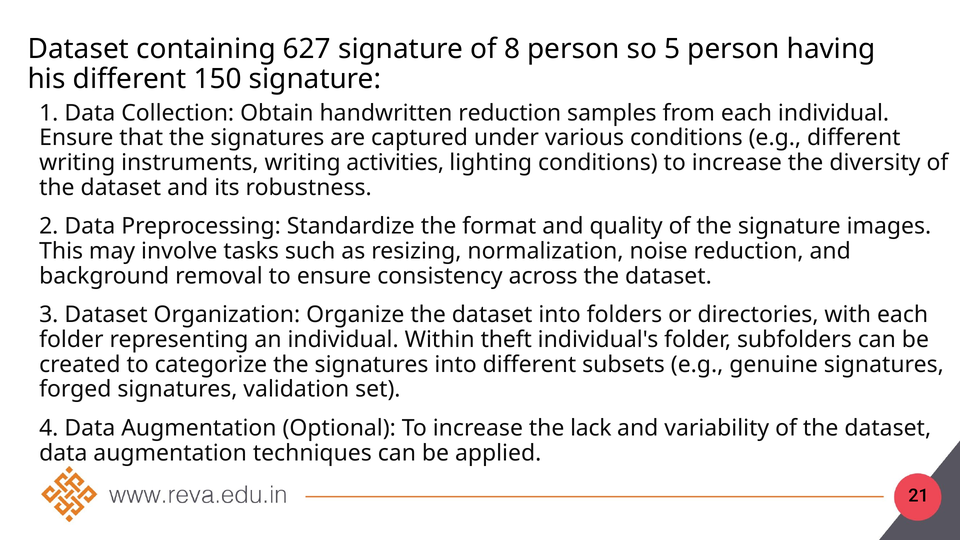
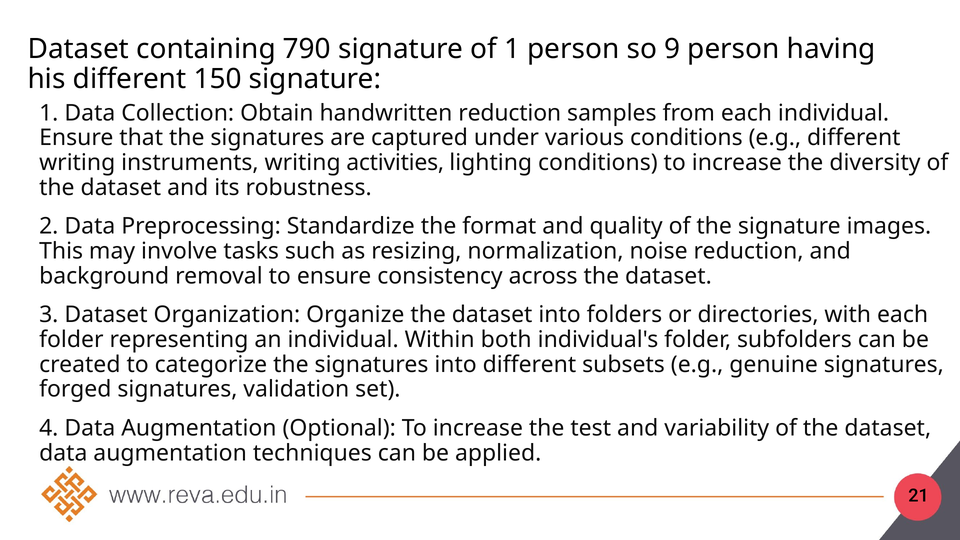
627: 627 -> 790 (307, 49)
of 8: 8 -> 1 (512, 49)
5: 5 -> 9 (672, 49)
theft: theft -> both (506, 340)
lack: lack -> test (591, 428)
